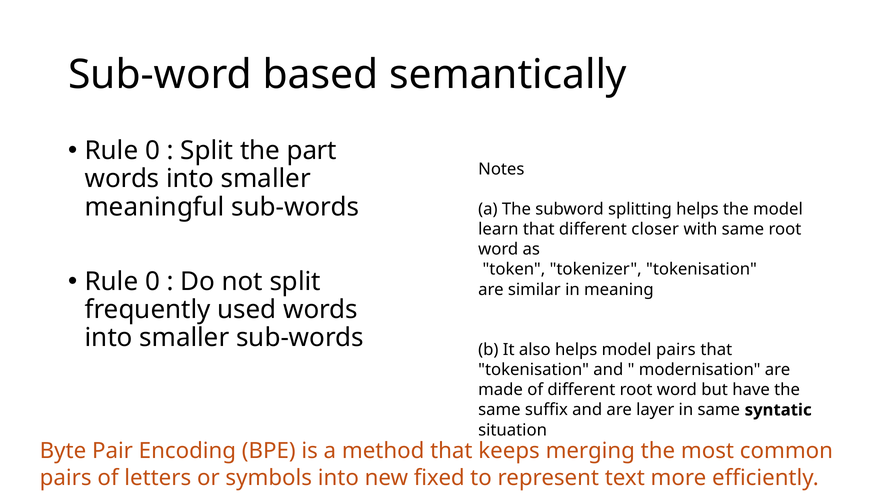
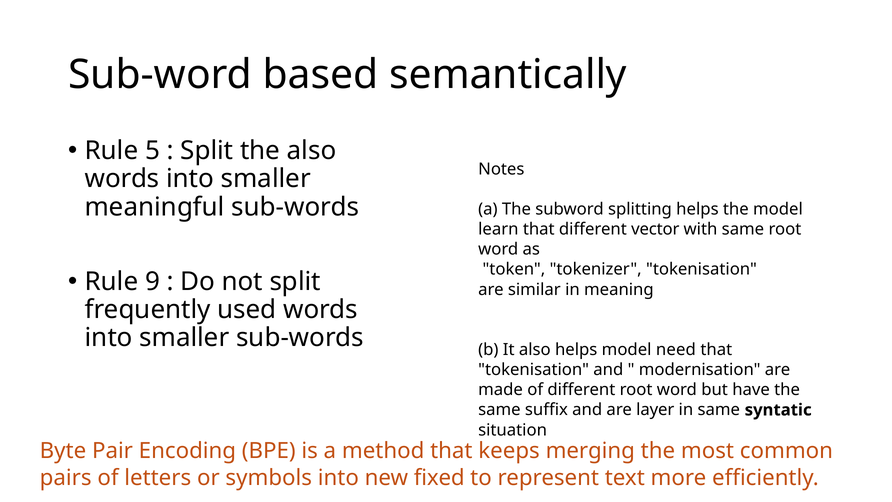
0: 0 -> 5 (152, 151)
the part: part -> also (312, 151)
closer: closer -> vector (655, 229)
0: 0 -> 9 (152, 282)
model pairs: pairs -> need (676, 350)
